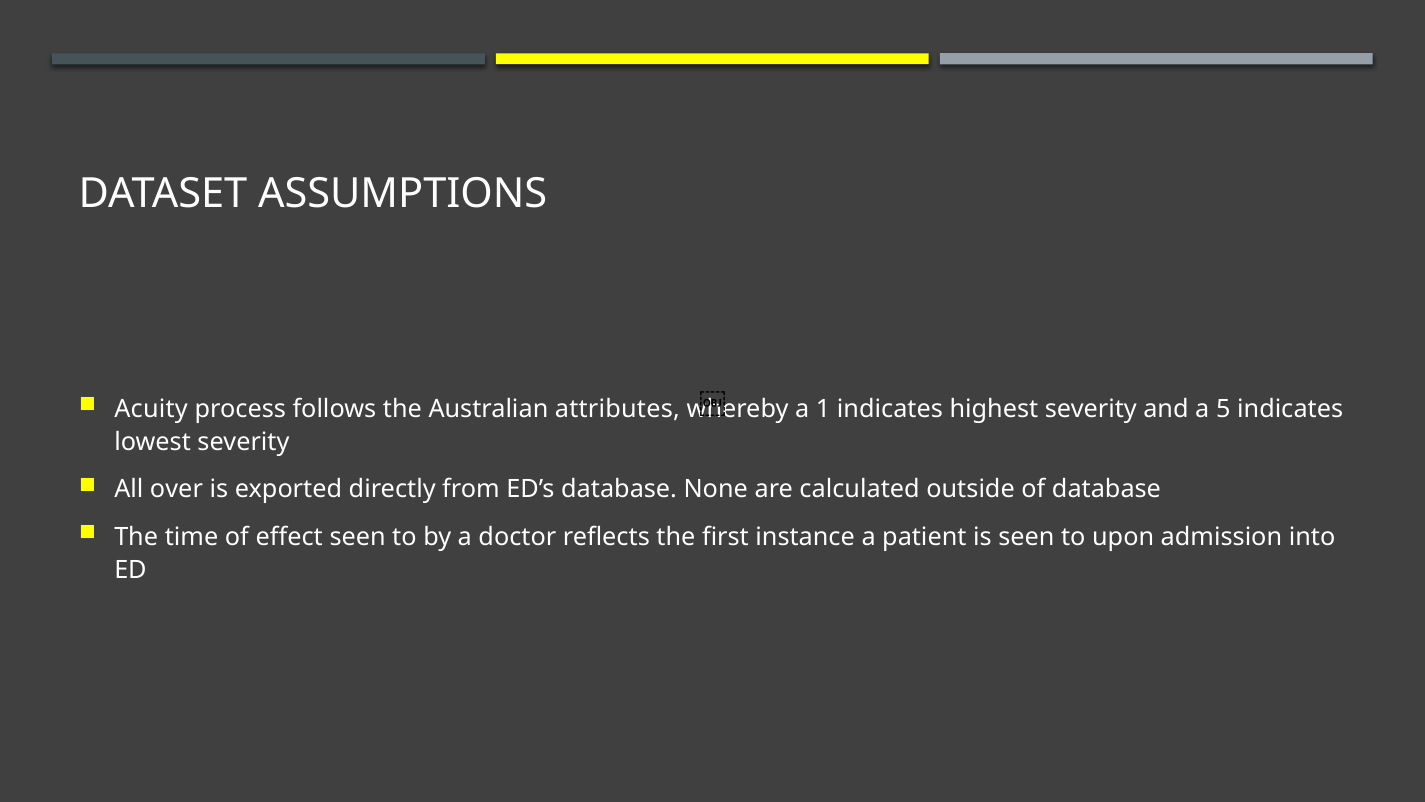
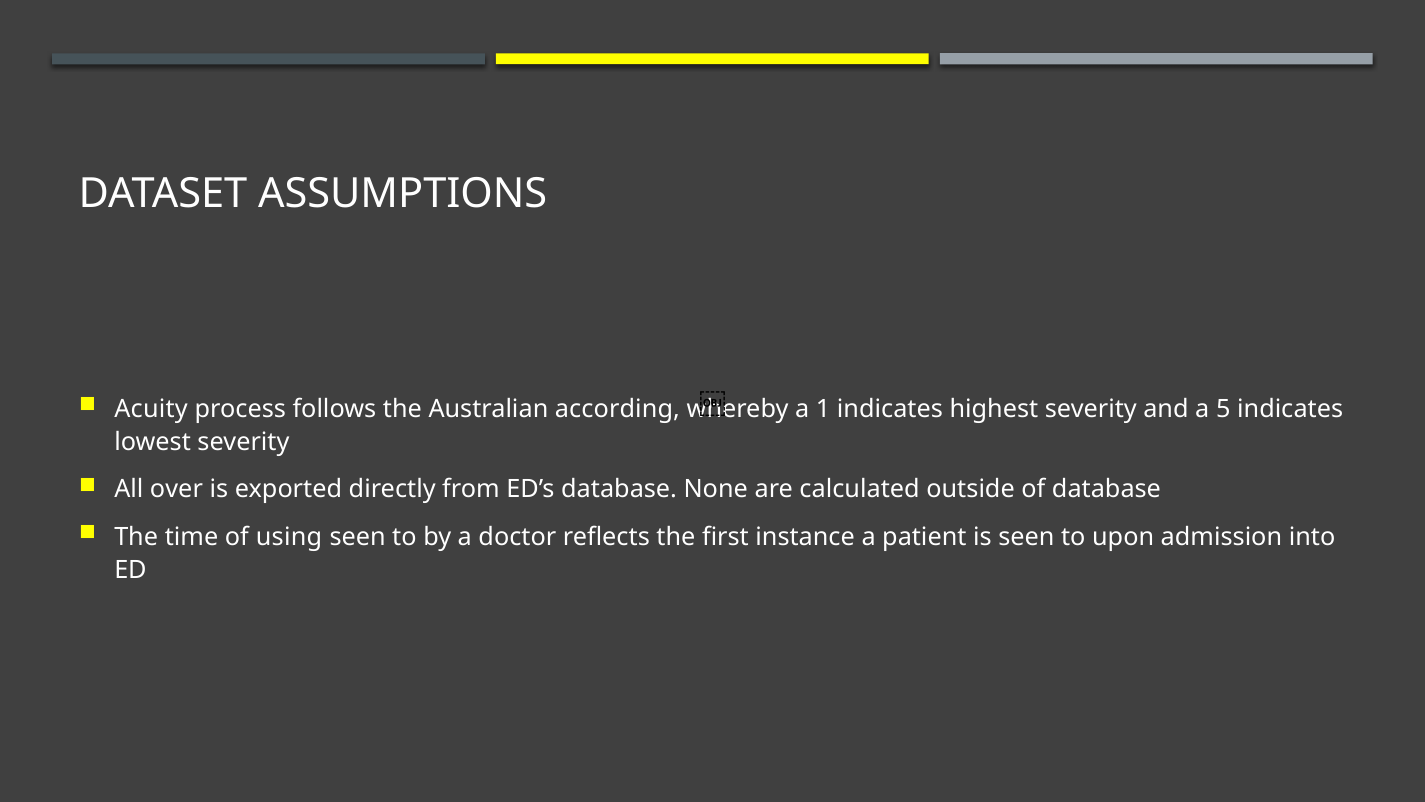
attributes: attributes -> according (617, 409)
effect: effect -> using (289, 537)
